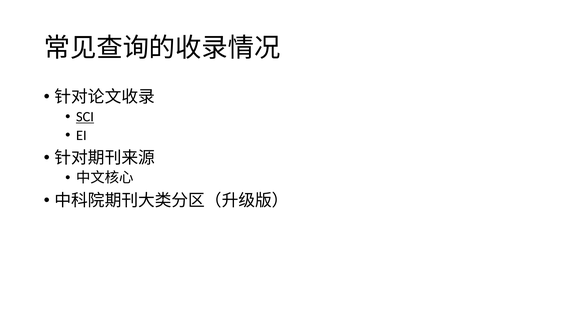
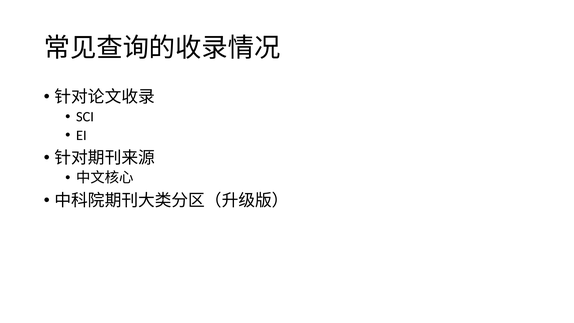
SCI underline: present -> none (85, 117)
